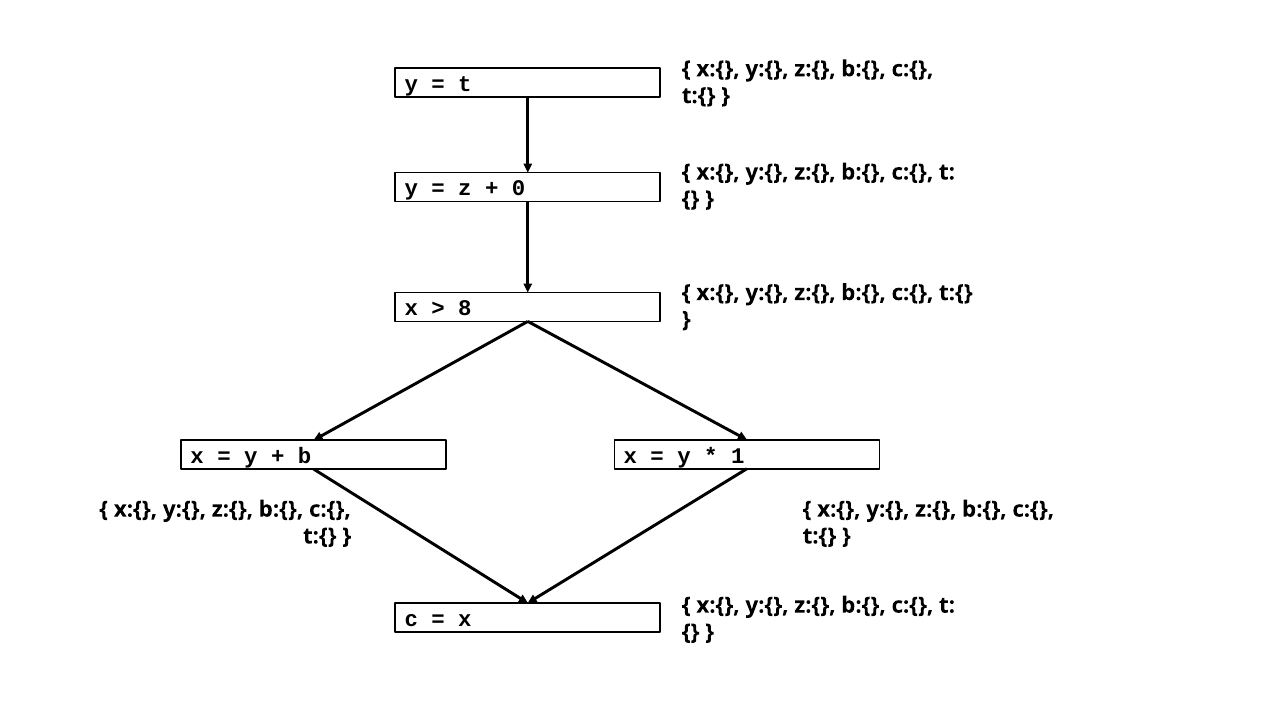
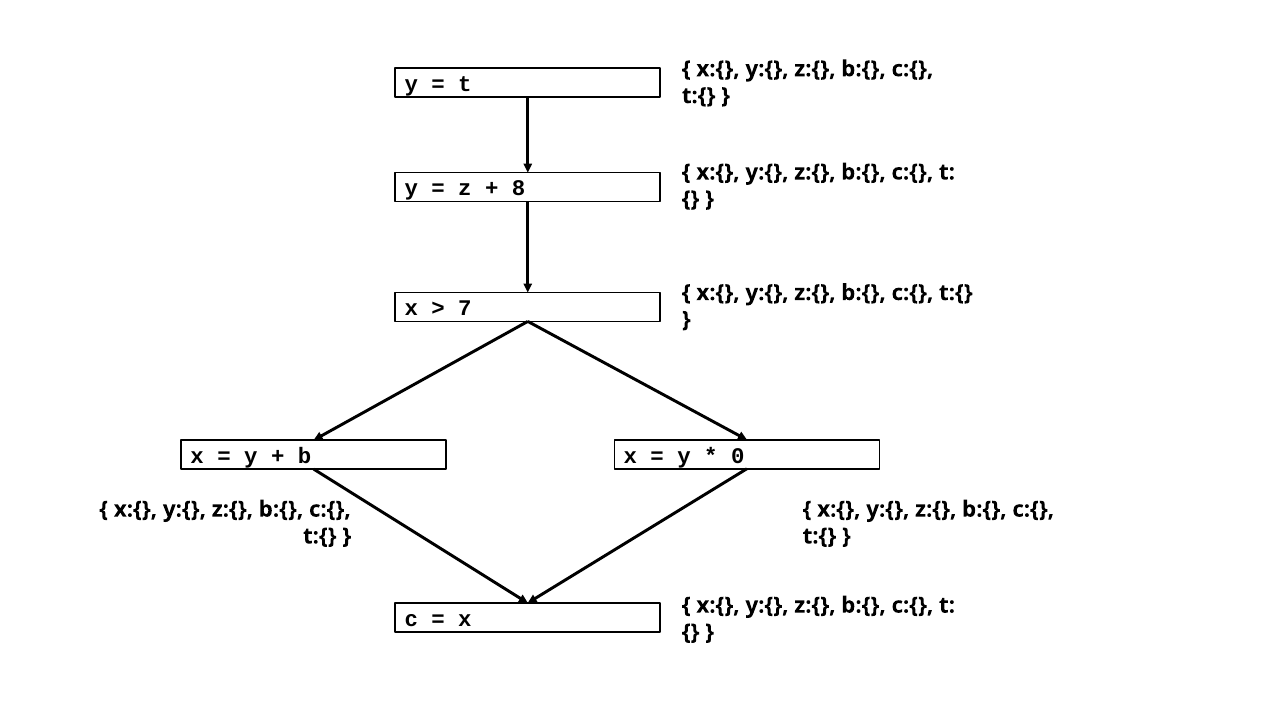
0: 0 -> 8 (519, 189)
8: 8 -> 7 (465, 309)
1: 1 -> 0 (738, 456)
